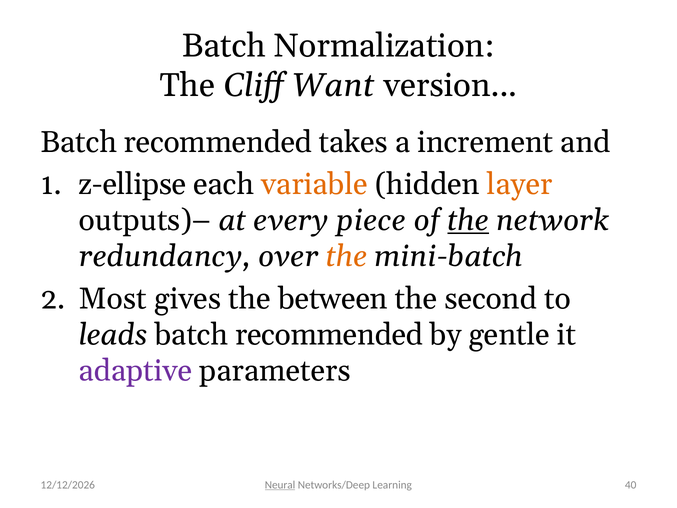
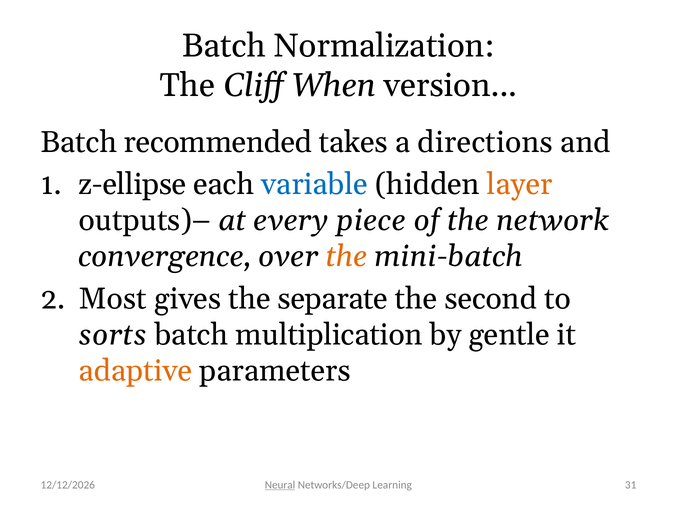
Want: Want -> When (334, 85)
increment: increment -> directions (485, 142)
variable colour: orange -> blue (315, 184)
the underline: present -> none (468, 220)
redundancy: redundancy -> convergence (165, 256)
between: between -> separate (333, 299)
leads: leads -> sorts (113, 335)
recommended: recommended -> multiplication (329, 335)
adaptive colour: purple -> orange (135, 371)
40: 40 -> 31 (631, 485)
